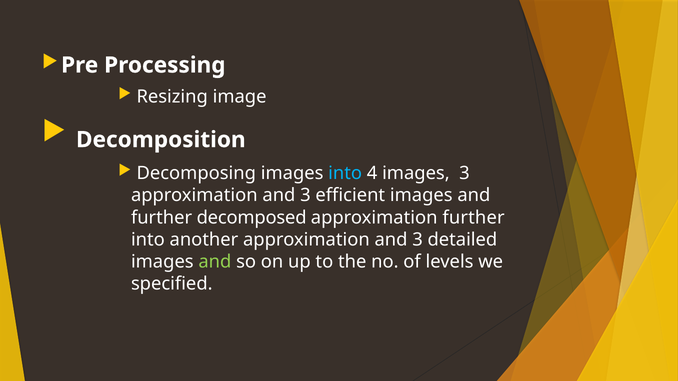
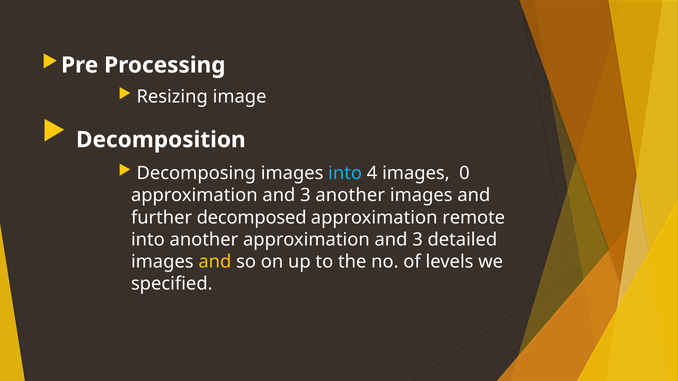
images 3: 3 -> 0 (464, 173)
3 efficient: efficient -> another (350, 196)
approximation further: further -> remote (474, 218)
and colour: light green -> yellow (215, 262)
